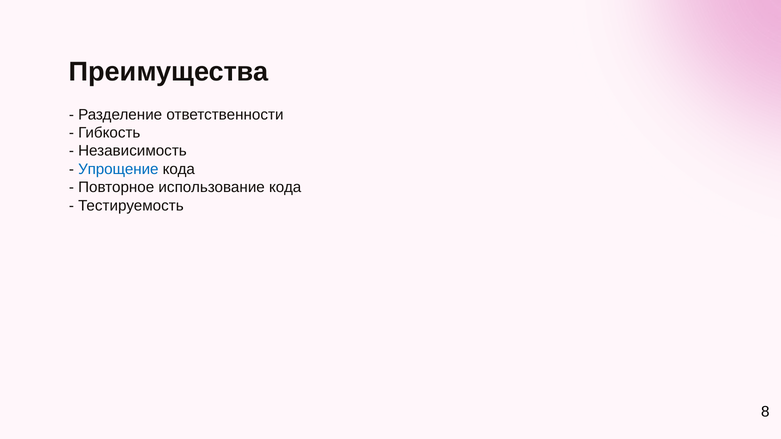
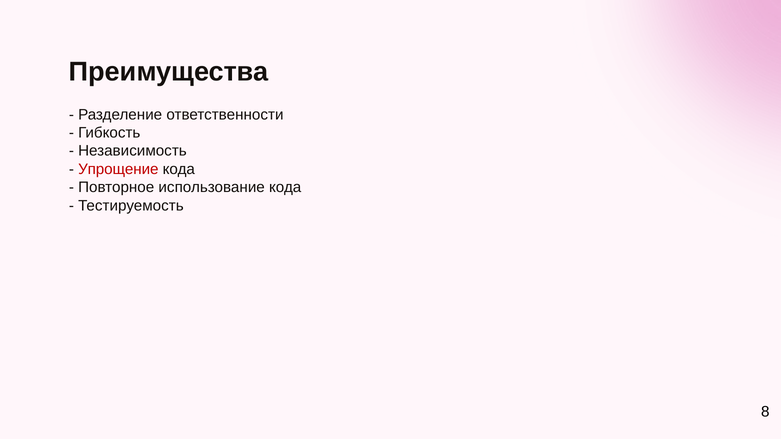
Упрощение colour: blue -> red (118, 169)
